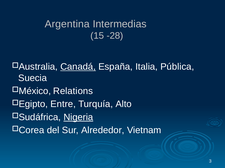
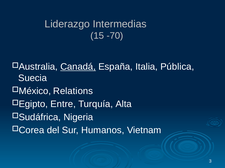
Argentina: Argentina -> Liderazgo (67, 24)
-28: -28 -> -70 (115, 36)
Alto: Alto -> Alta (124, 105)
Nigeria underline: present -> none (78, 118)
Alrededor: Alrededor -> Humanos (103, 131)
